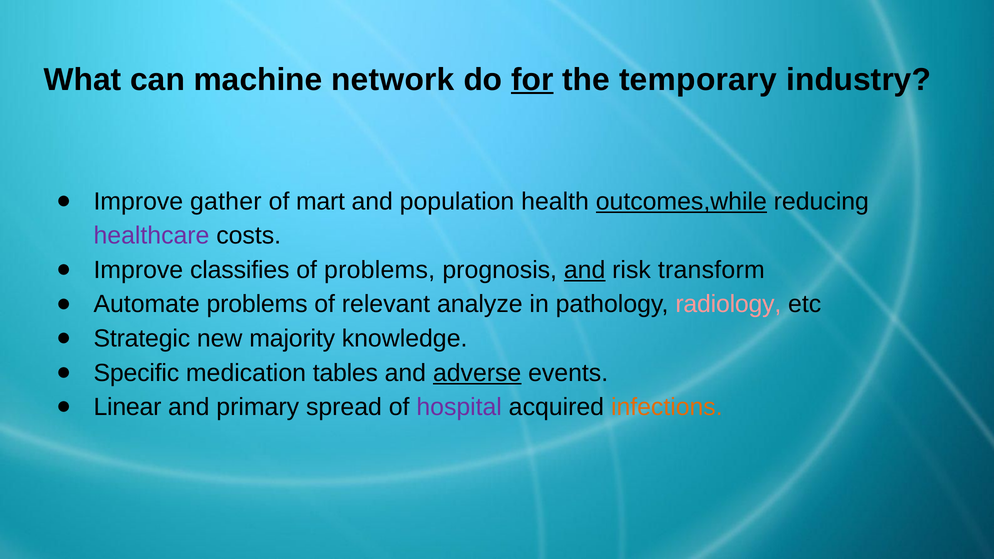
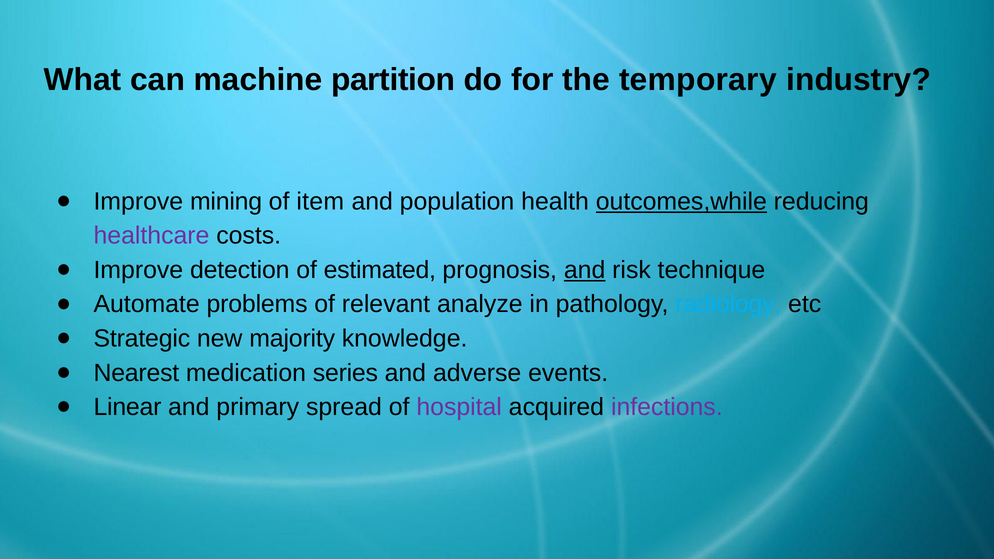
network: network -> partition (393, 80)
for underline: present -> none (532, 80)
gather: gather -> mining (226, 202)
mart: mart -> item (320, 202)
classifies: classifies -> detection (240, 270)
of problems: problems -> estimated (380, 270)
transform: transform -> technique (711, 270)
radiology colour: pink -> light blue (728, 304)
Specific: Specific -> Nearest (136, 373)
tables: tables -> series (345, 373)
adverse underline: present -> none (477, 373)
infections colour: orange -> purple (667, 407)
